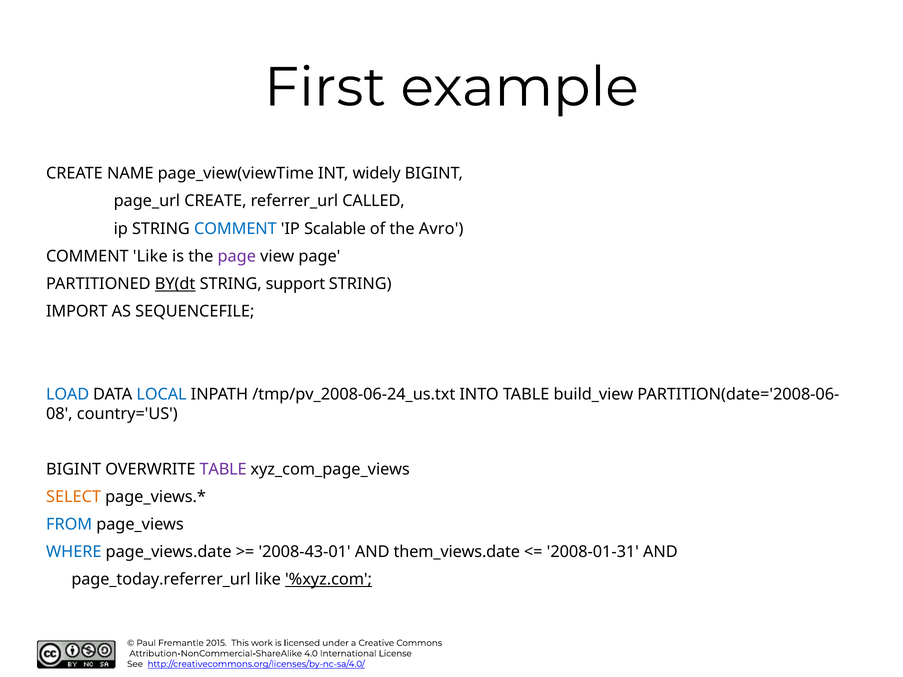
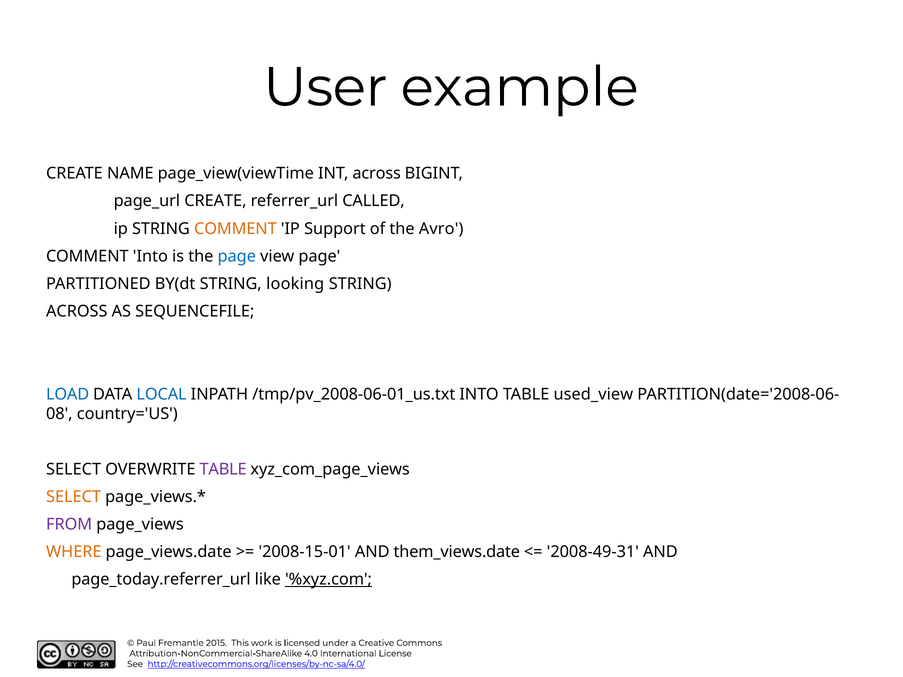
First: First -> User (325, 87)
INT widely: widely -> across (377, 173)
COMMENT colour: blue -> orange (235, 229)
Scalable: Scalable -> Support (335, 229)
COMMENT Like: Like -> Into (150, 256)
page colour: purple -> blue (237, 256)
BY(dt underline: present -> none (175, 284)
support: support -> looking (295, 284)
IMPORT: IMPORT -> ACROSS (77, 312)
/tmp/pv_2008-06-24_us.txt: /tmp/pv_2008-06-24_us.txt -> /tmp/pv_2008-06-01_us.txt (354, 394)
build_view: build_view -> used_view (593, 394)
BIGINT: BIGINT -> SELECT (74, 469)
FROM colour: blue -> purple (69, 525)
WHERE colour: blue -> orange (74, 552)
2008-43-01: 2008-43-01 -> 2008-15-01 (305, 552)
2008-01-31: 2008-01-31 -> 2008-49-31 (593, 552)
